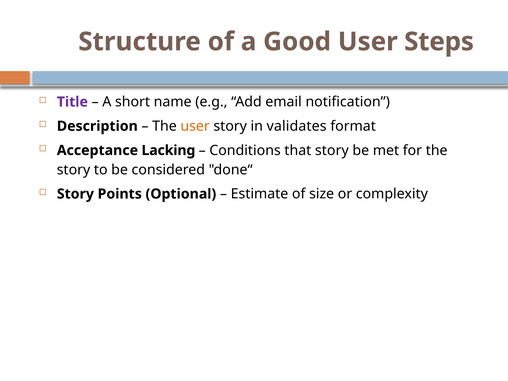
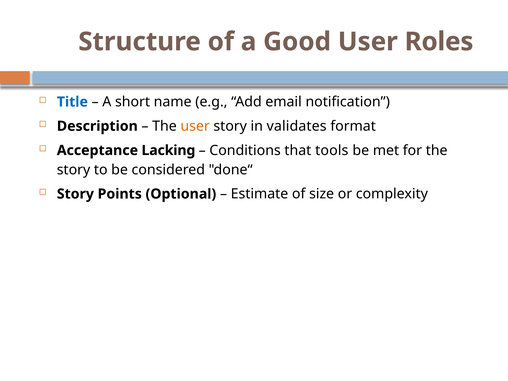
Steps: Steps -> Roles (439, 42)
Title colour: purple -> blue (72, 102)
that story: story -> tools (332, 150)
